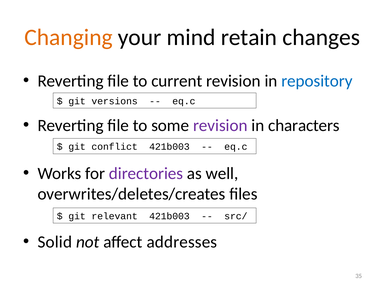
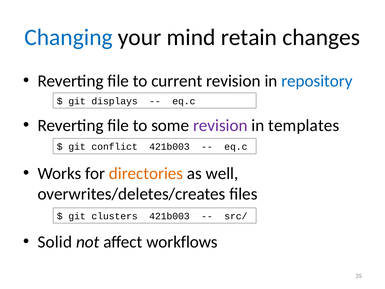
Changing colour: orange -> blue (69, 37)
versions: versions -> displays (115, 101)
characters: characters -> templates (304, 125)
directories colour: purple -> orange (146, 173)
relevant: relevant -> clusters (115, 216)
addresses: addresses -> workflows (182, 242)
